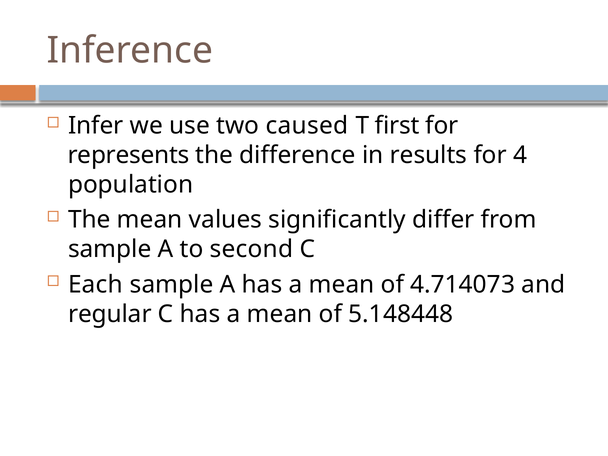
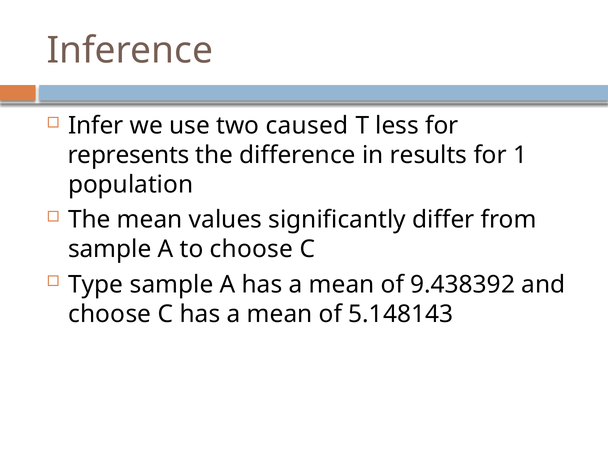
first: first -> less (397, 126)
4: 4 -> 1 (520, 155)
to second: second -> choose (252, 249)
Each: Each -> Type (96, 285)
4.714073: 4.714073 -> 9.438392 (463, 285)
regular: regular -> choose (110, 314)
5.148448: 5.148448 -> 5.148143 (401, 314)
